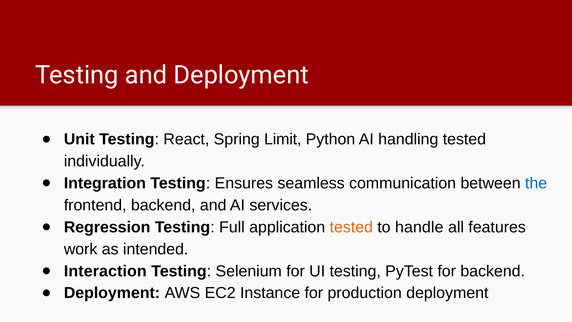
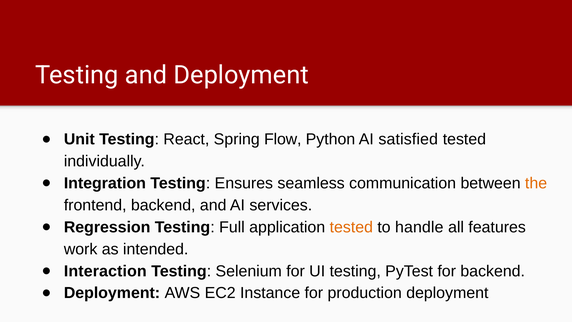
Limit: Limit -> Flow (283, 139)
handling: handling -> satisfied (408, 139)
the colour: blue -> orange (536, 183)
